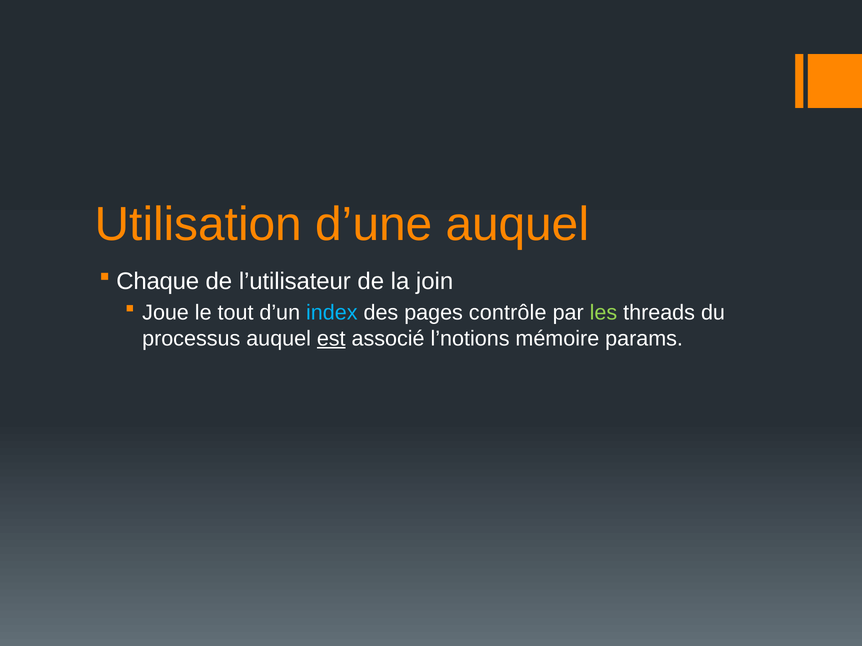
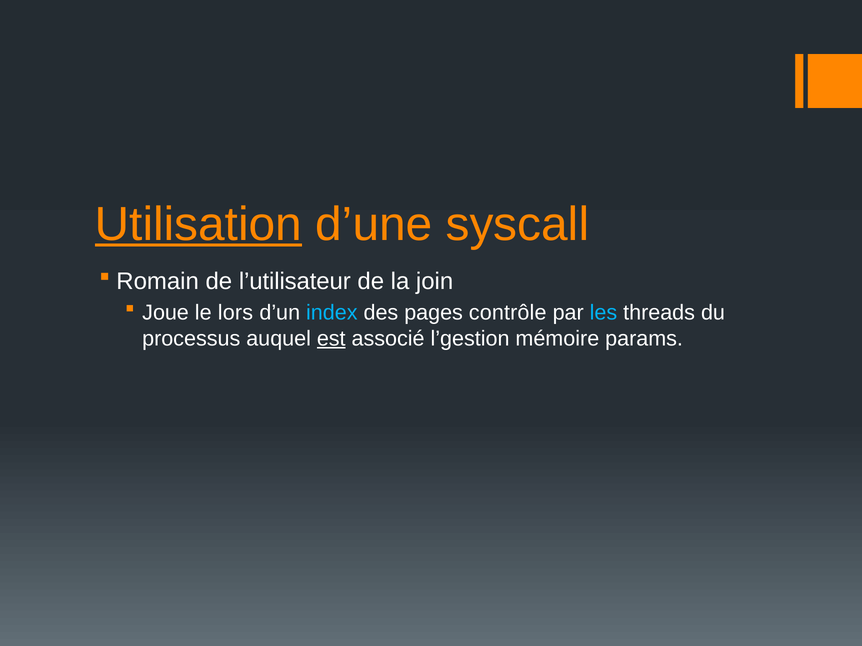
Utilisation underline: none -> present (198, 225)
d’une auquel: auquel -> syscall (517, 225)
Chaque: Chaque -> Romain (158, 281)
tout: tout -> lors (235, 313)
les colour: light green -> light blue (603, 313)
l’notions: l’notions -> l’gestion (470, 339)
